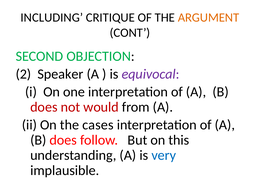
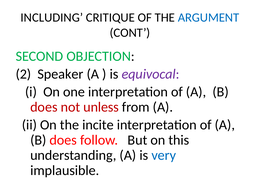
ARGUMENT colour: orange -> blue (209, 18)
would: would -> unless (101, 107)
cases: cases -> incite (98, 125)
